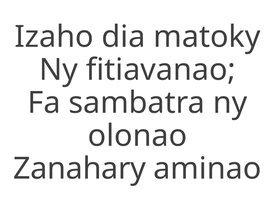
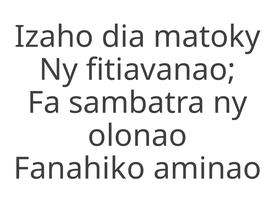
Zanahary: Zanahary -> Fanahiko (79, 169)
